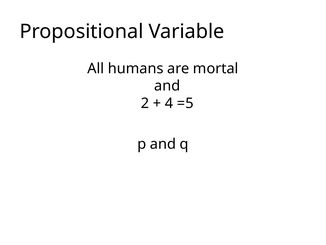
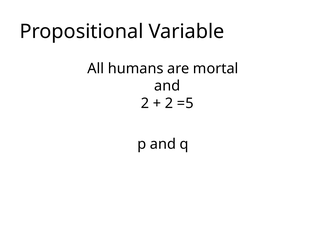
4: 4 -> 2 (169, 103)
